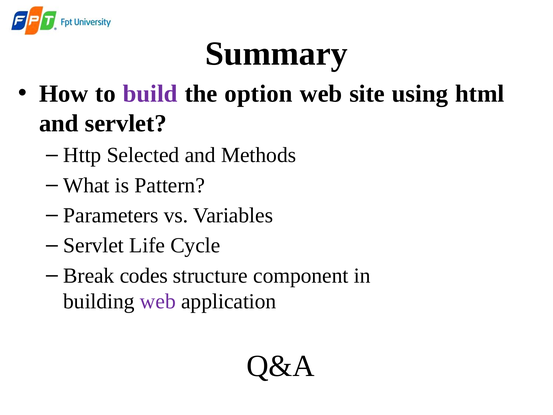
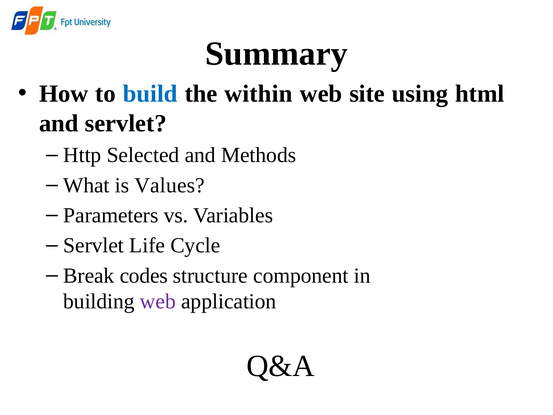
build colour: purple -> blue (150, 94)
option: option -> within (259, 94)
Pattern: Pattern -> Values (170, 185)
